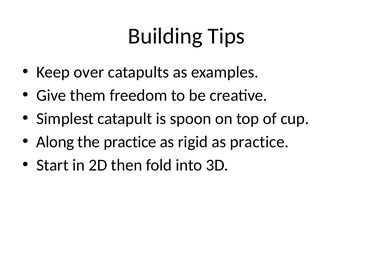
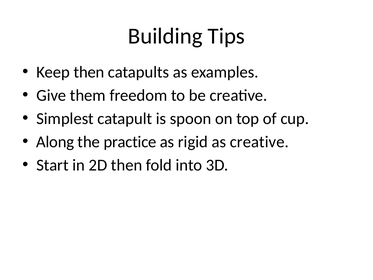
Keep over: over -> then (89, 72)
as practice: practice -> creative (259, 142)
